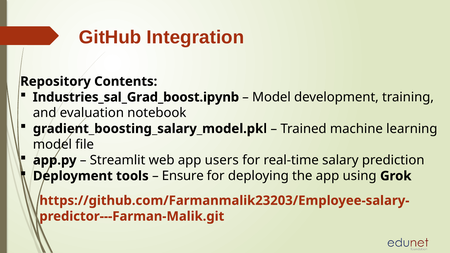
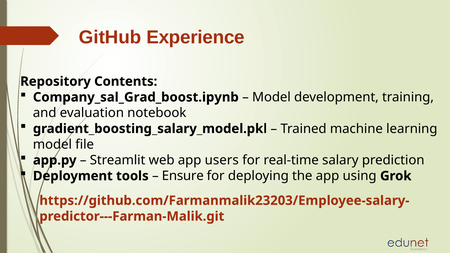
Integration: Integration -> Experience (196, 37)
Industries_sal_Grad_boost.ipynb: Industries_sal_Grad_boost.ipynb -> Company_sal_Grad_boost.ipynb (136, 97)
